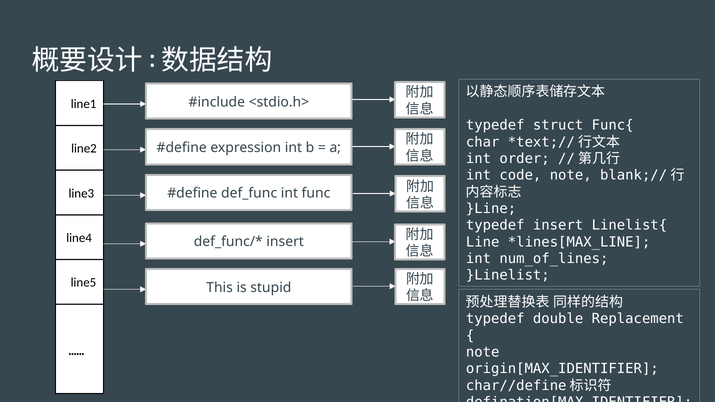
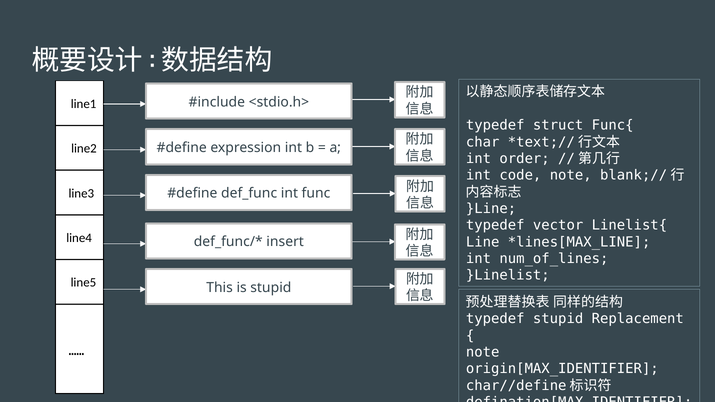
typedef insert: insert -> vector (558, 225)
typedef double: double -> stupid (558, 319)
